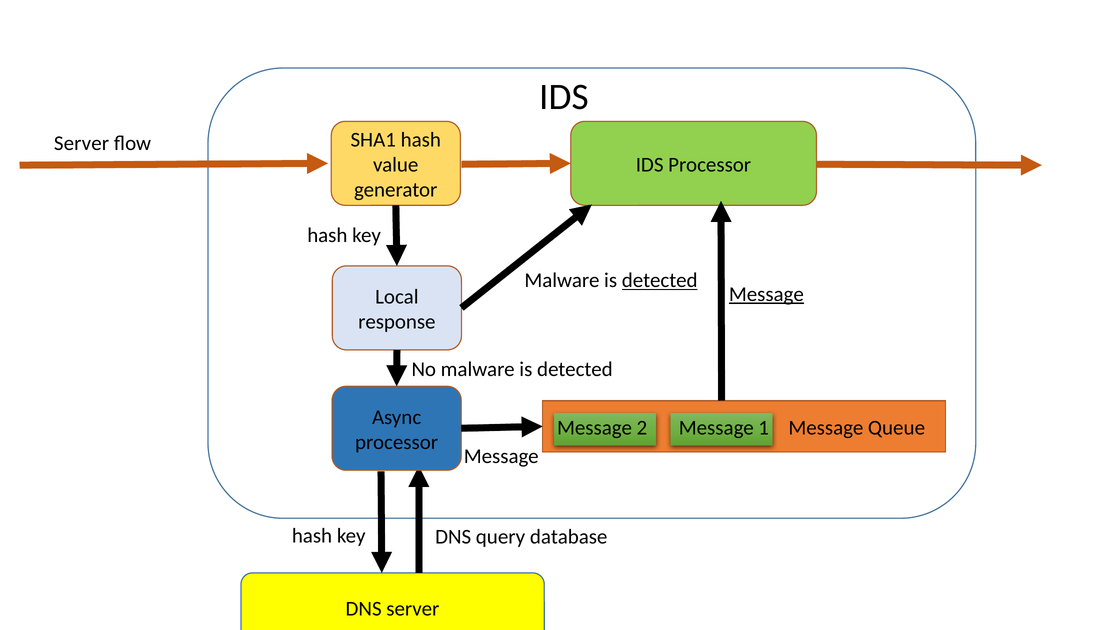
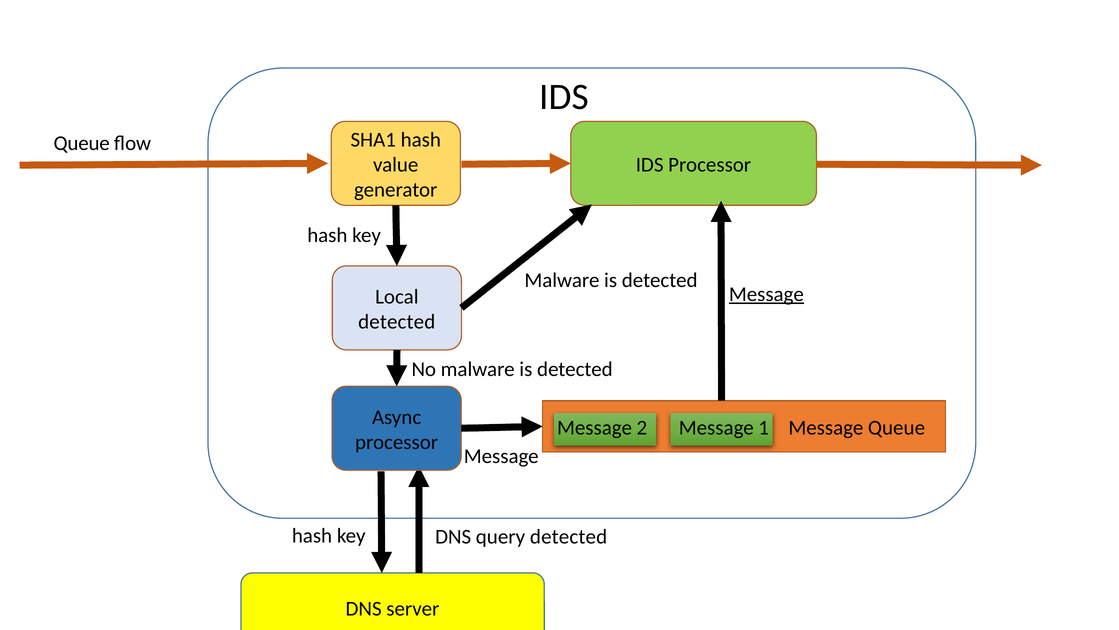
Server: Server -> Queue (82, 143)
detected underline: present -> none (660, 280)
response: response -> detected (397, 322)
query database: database -> detected (569, 537)
